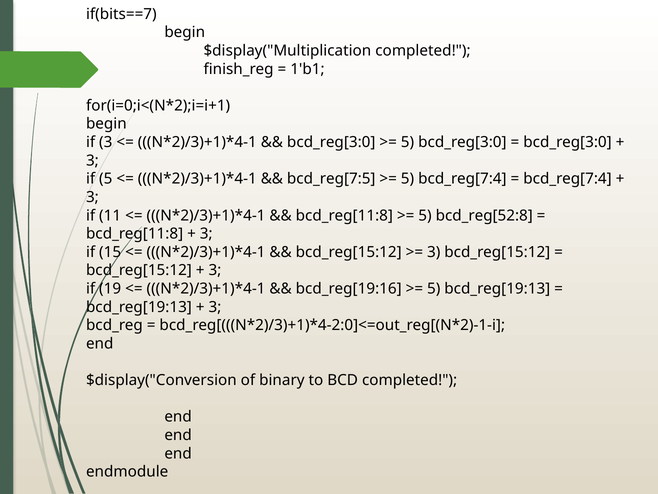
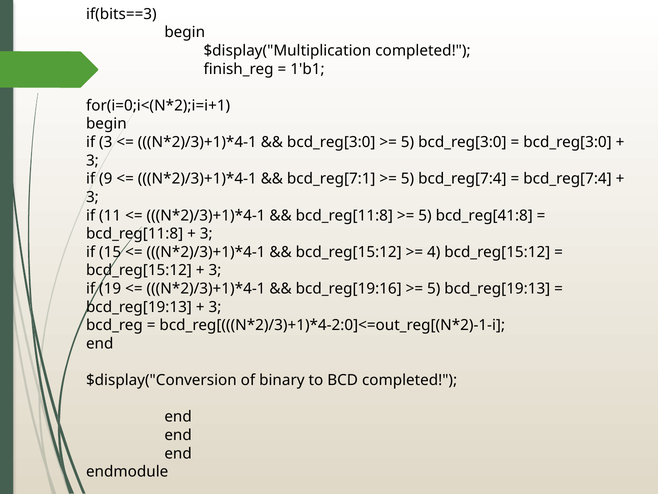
if(bits==7: if(bits==7 -> if(bits==3 (121, 14)
if 5: 5 -> 9 (106, 179)
bcd_reg[7:5: bcd_reg[7:5 -> bcd_reg[7:1 (331, 179)
bcd_reg[52:8: bcd_reg[52:8 -> bcd_reg[41:8 (484, 215)
3: 3 -> 4 (434, 252)
